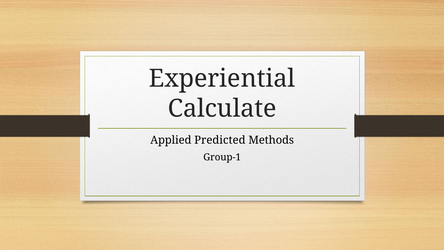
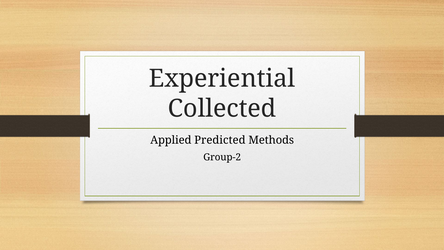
Calculate: Calculate -> Collected (222, 108)
Group-1: Group-1 -> Group-2 (222, 157)
